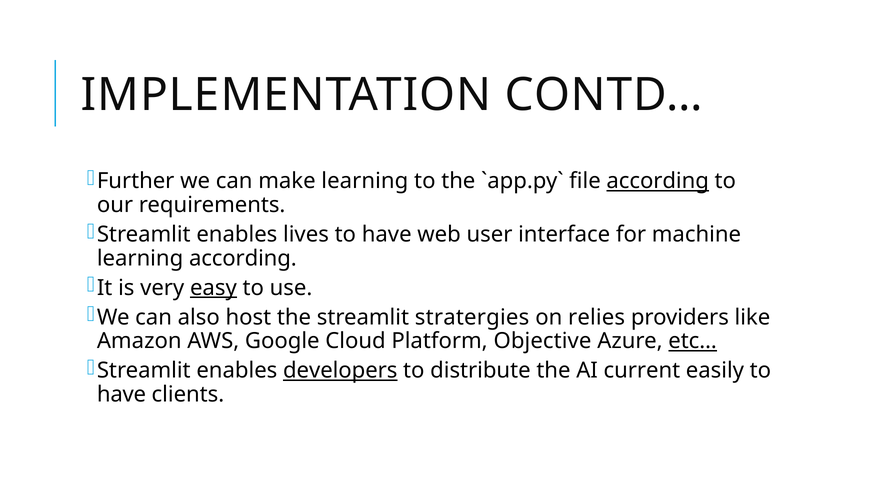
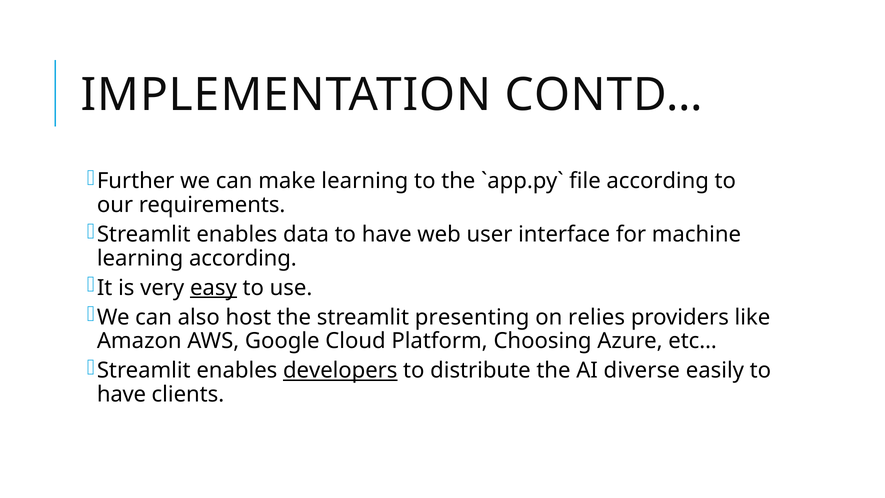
according underline: present -> none (658, 181)
lives: lives -> data (306, 234)
stratergies: stratergies -> presenting (472, 317)
Objective: Objective -> Choosing (543, 341)
etc… underline: present -> none (693, 341)
current: current -> diverse (642, 370)
